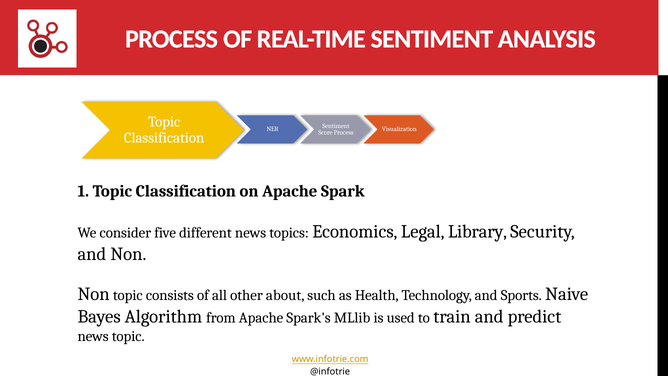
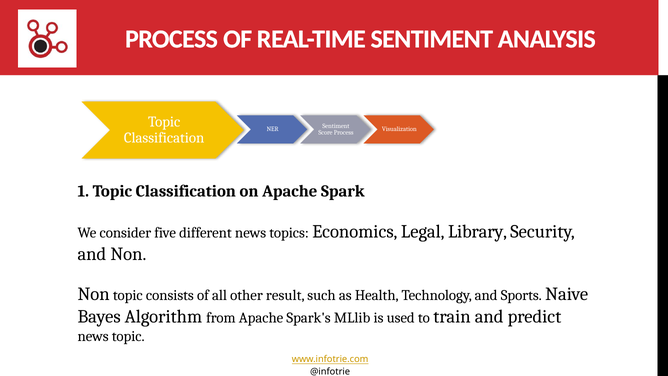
about: about -> result (285, 295)
